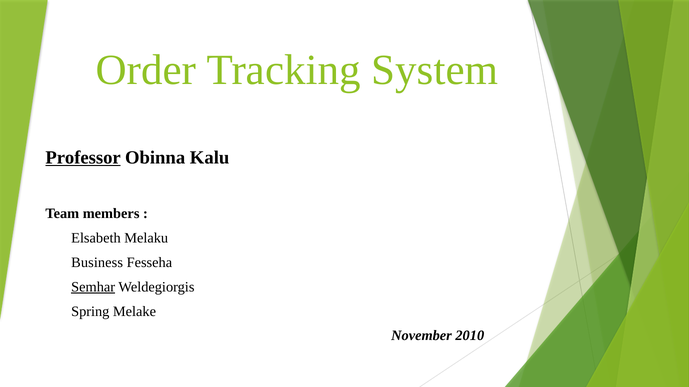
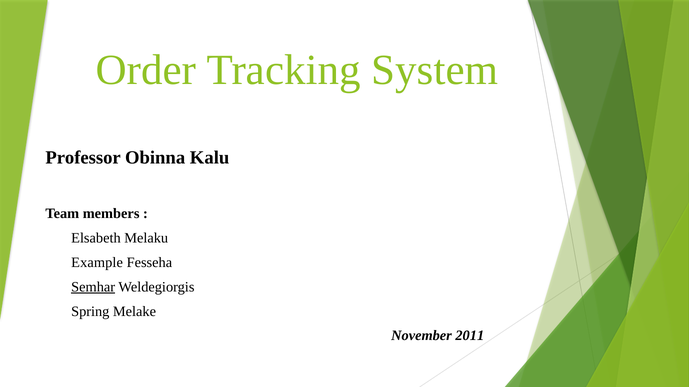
Professor underline: present -> none (83, 158)
Business: Business -> Example (97, 263)
2010: 2010 -> 2011 (470, 336)
